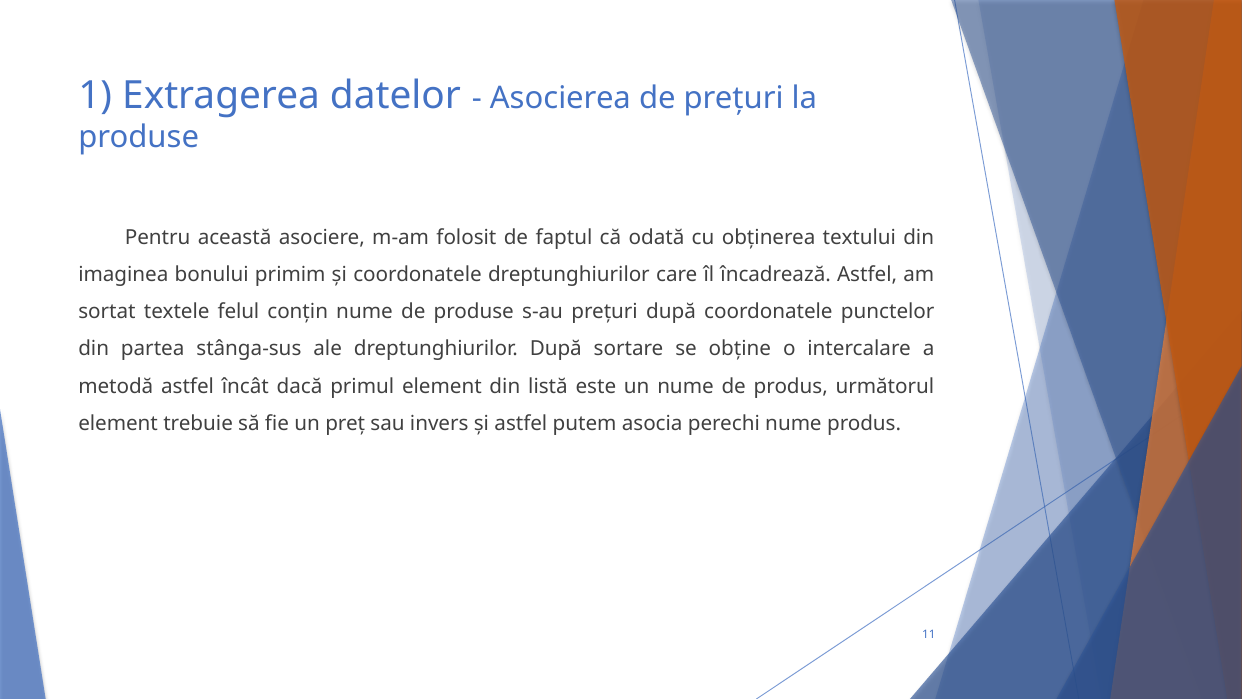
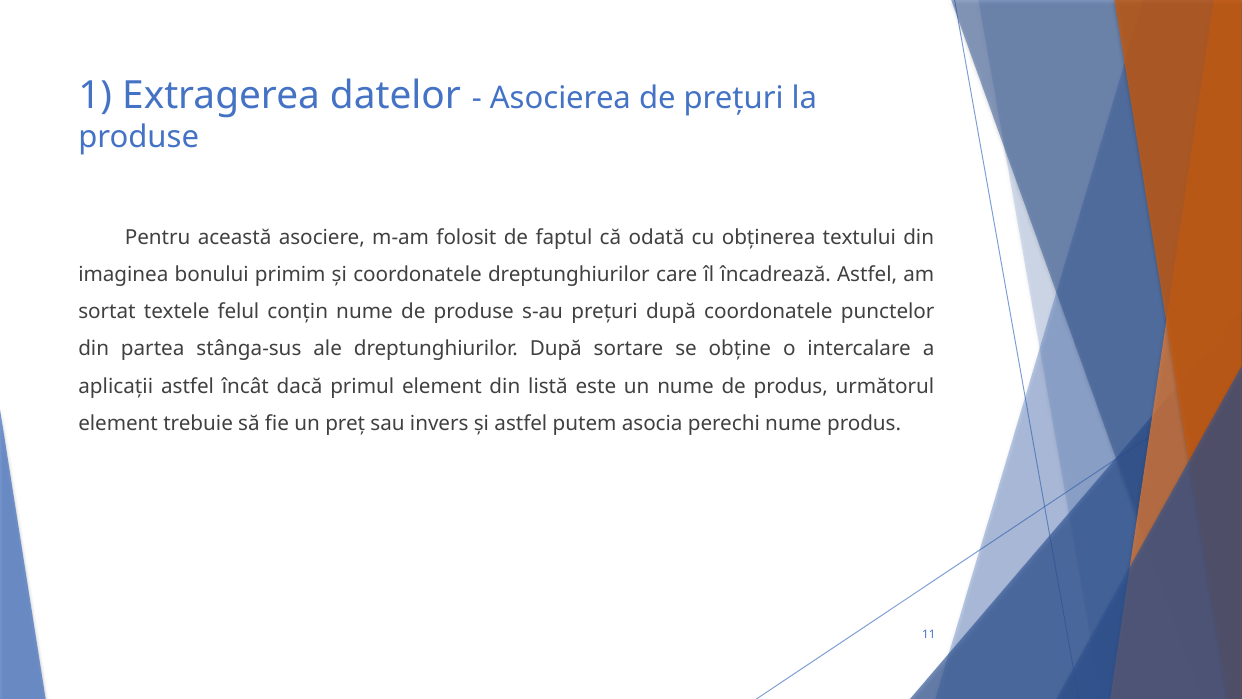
metodă: metodă -> aplicații (116, 386)
